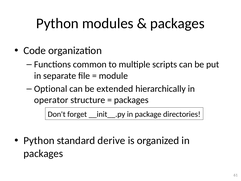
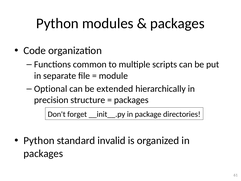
operator: operator -> precision (51, 100)
derive: derive -> invalid (112, 140)
